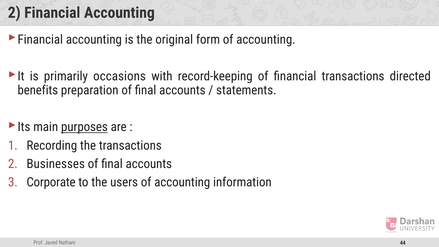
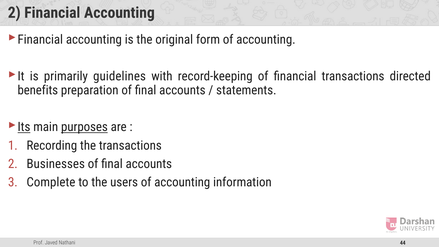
occasions: occasions -> guidelines (120, 76)
Its underline: none -> present (24, 127)
Corporate: Corporate -> Complete (51, 182)
